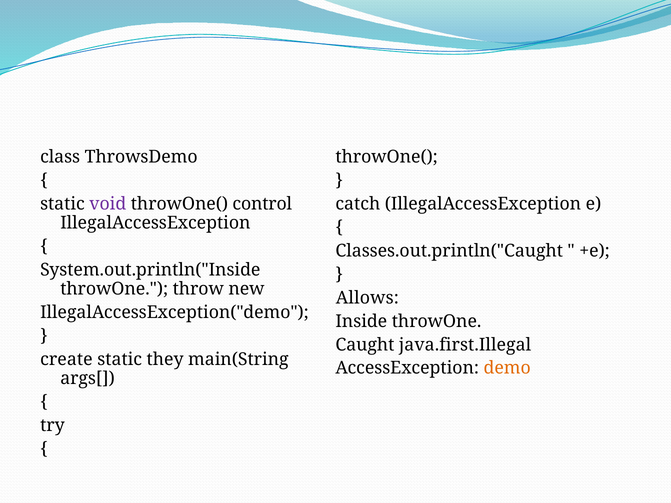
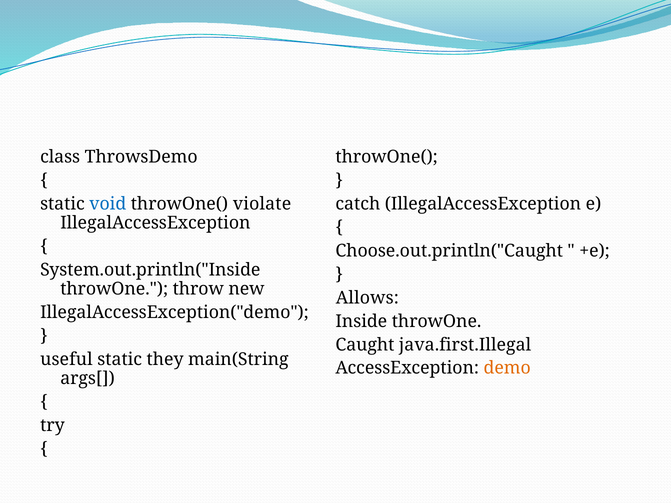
void colour: purple -> blue (108, 204)
control: control -> violate (262, 204)
Classes.out.println("Caught: Classes.out.println("Caught -> Choose.out.println("Caught (449, 251)
create: create -> useful (66, 360)
